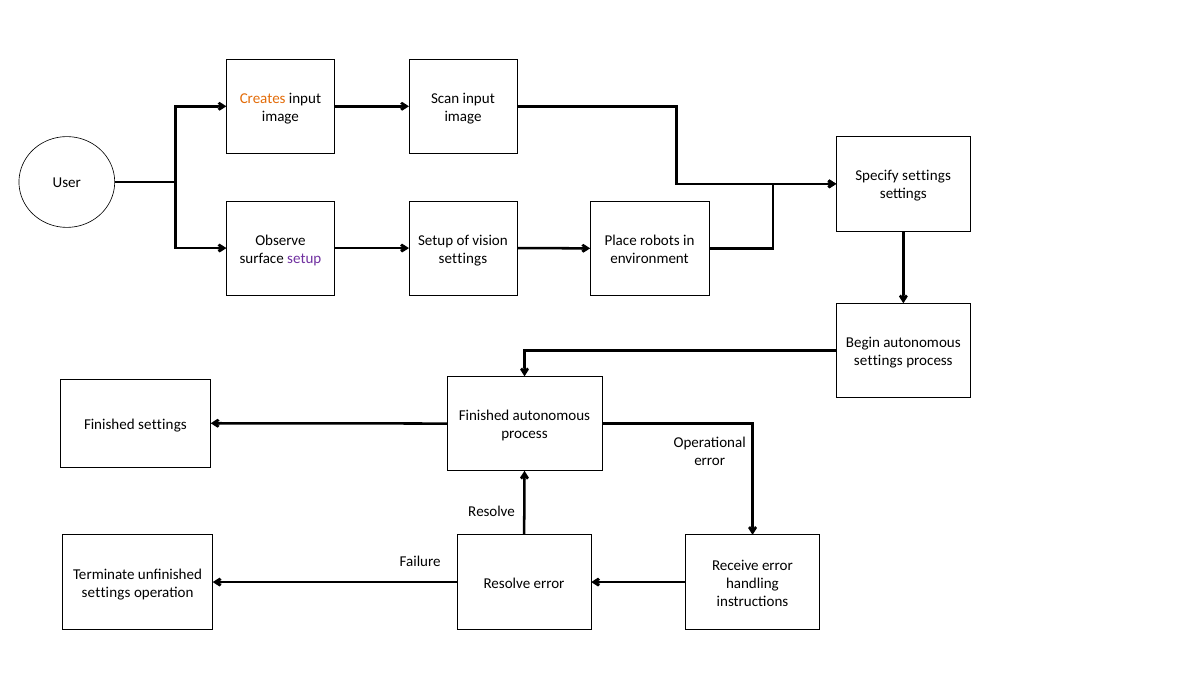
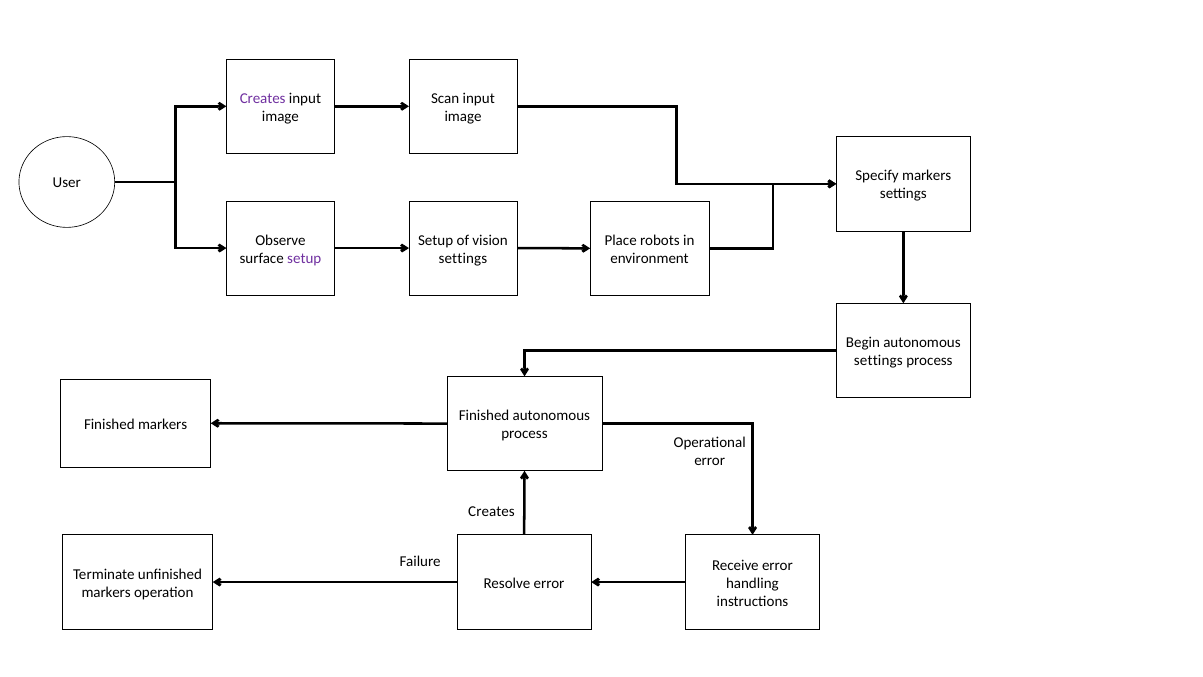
Creates colour: orange -> purple (263, 98)
Specify settings: settings -> markers (927, 176)
Finished settings: settings -> markers (163, 424)
Resolve: Resolve -> Creates (491, 511)
settings: settings -> markers (106, 592)
